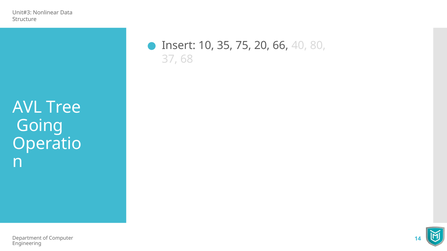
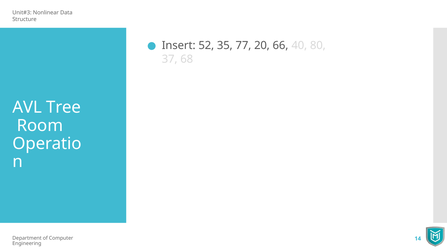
10: 10 -> 52 (206, 46)
75: 75 -> 77 (243, 46)
Going: Going -> Room (40, 126)
